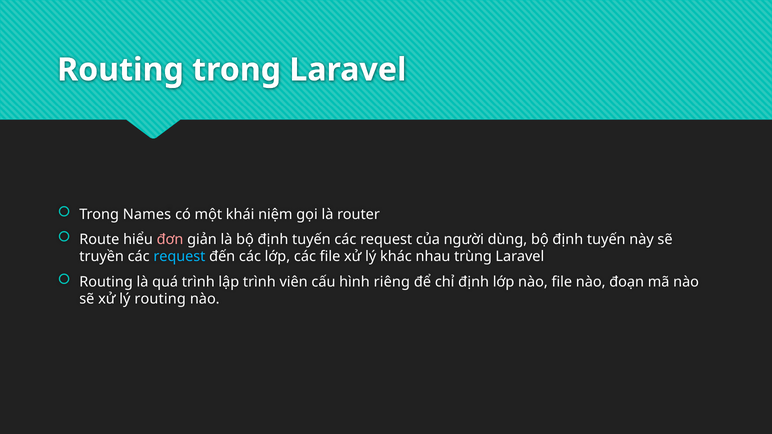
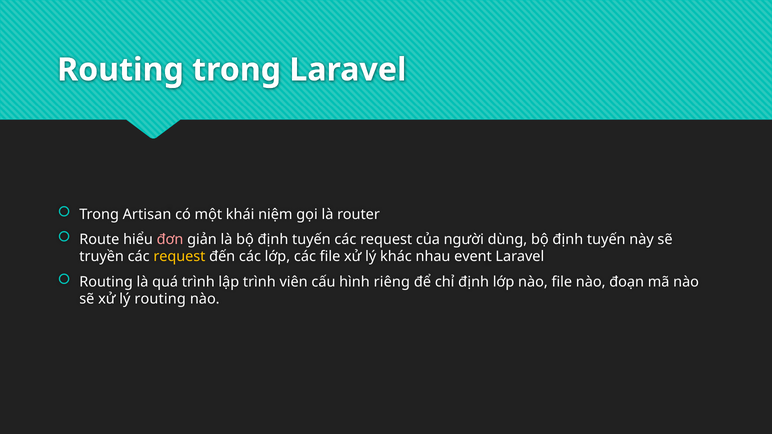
Names: Names -> Artisan (147, 214)
request colour: light blue -> yellow (179, 257)
trùng: trùng -> event (473, 257)
